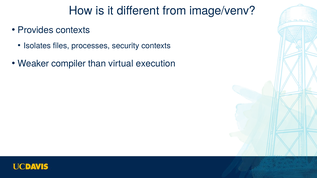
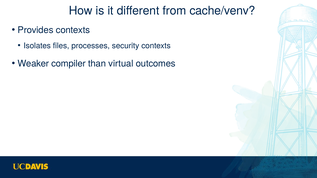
image/venv: image/venv -> cache/venv (222, 11)
execution: execution -> outcomes (156, 64)
